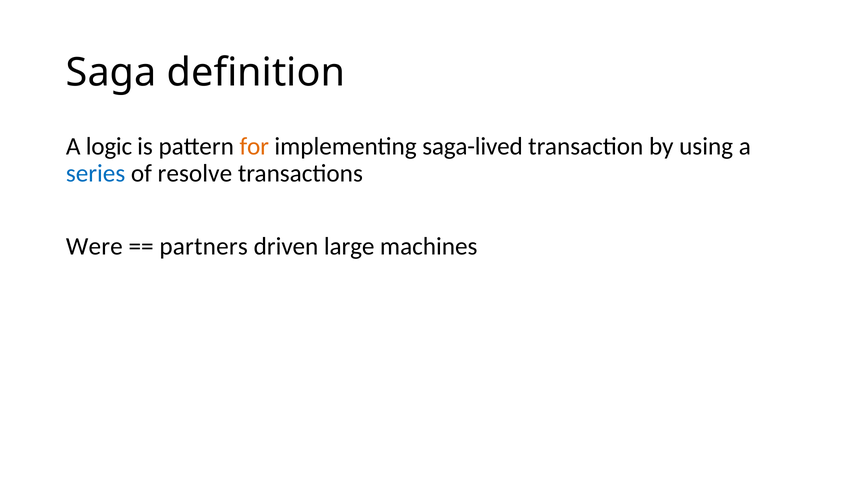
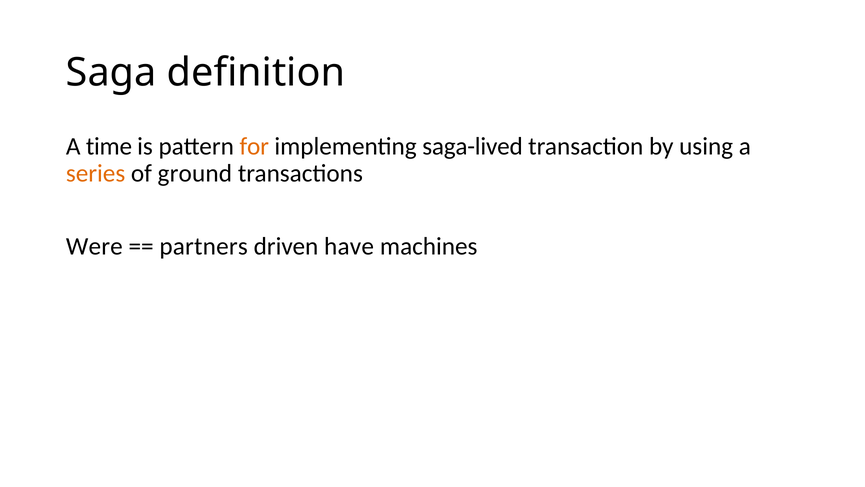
logic: logic -> time (109, 146)
series colour: blue -> orange (96, 173)
resolve: resolve -> ground (195, 173)
large: large -> have (349, 246)
